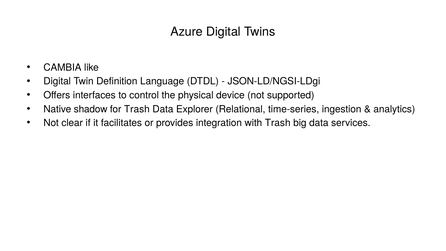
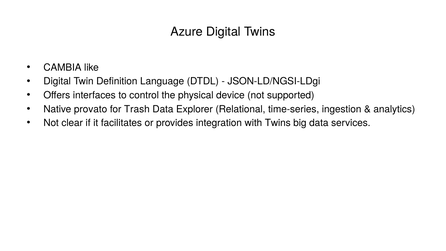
shadow: shadow -> provato (91, 109)
with Trash: Trash -> Twins (278, 123)
